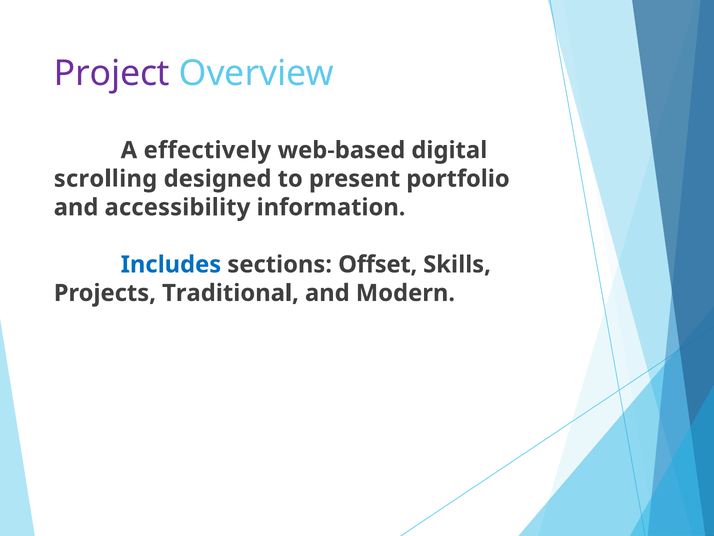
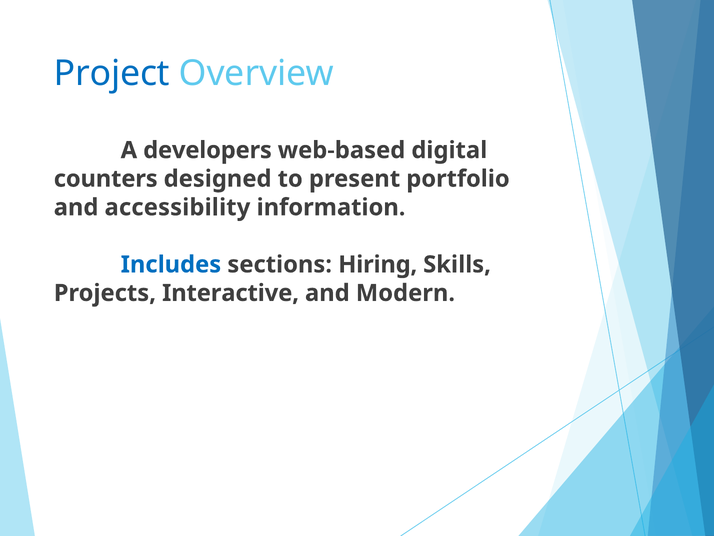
Project colour: purple -> blue (112, 73)
effectively: effectively -> developers (208, 150)
scrolling: scrolling -> counters (106, 179)
Offset: Offset -> Hiring (378, 264)
Traditional: Traditional -> Interactive (231, 293)
